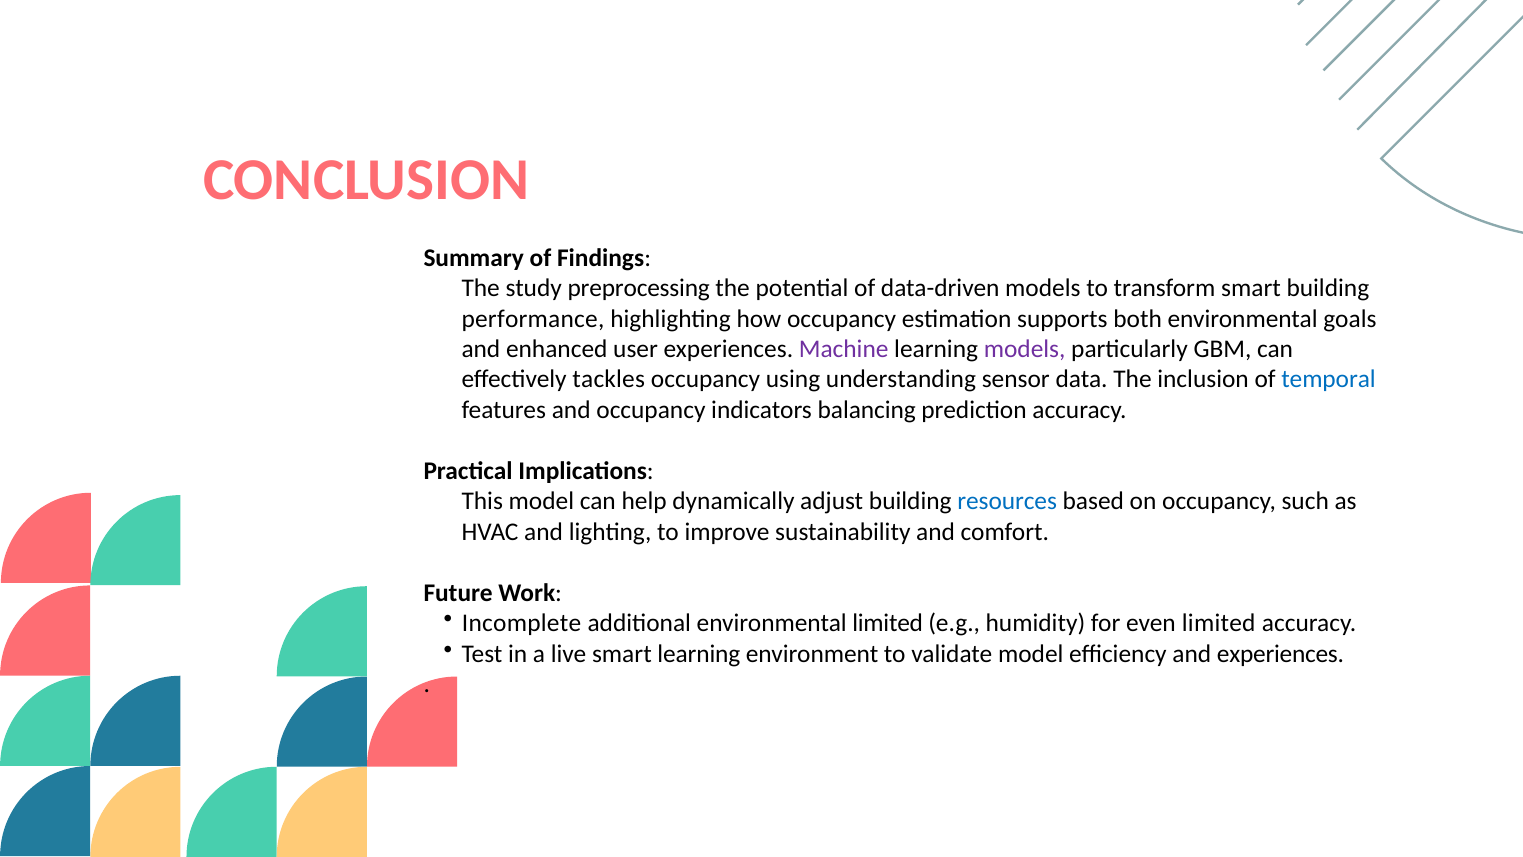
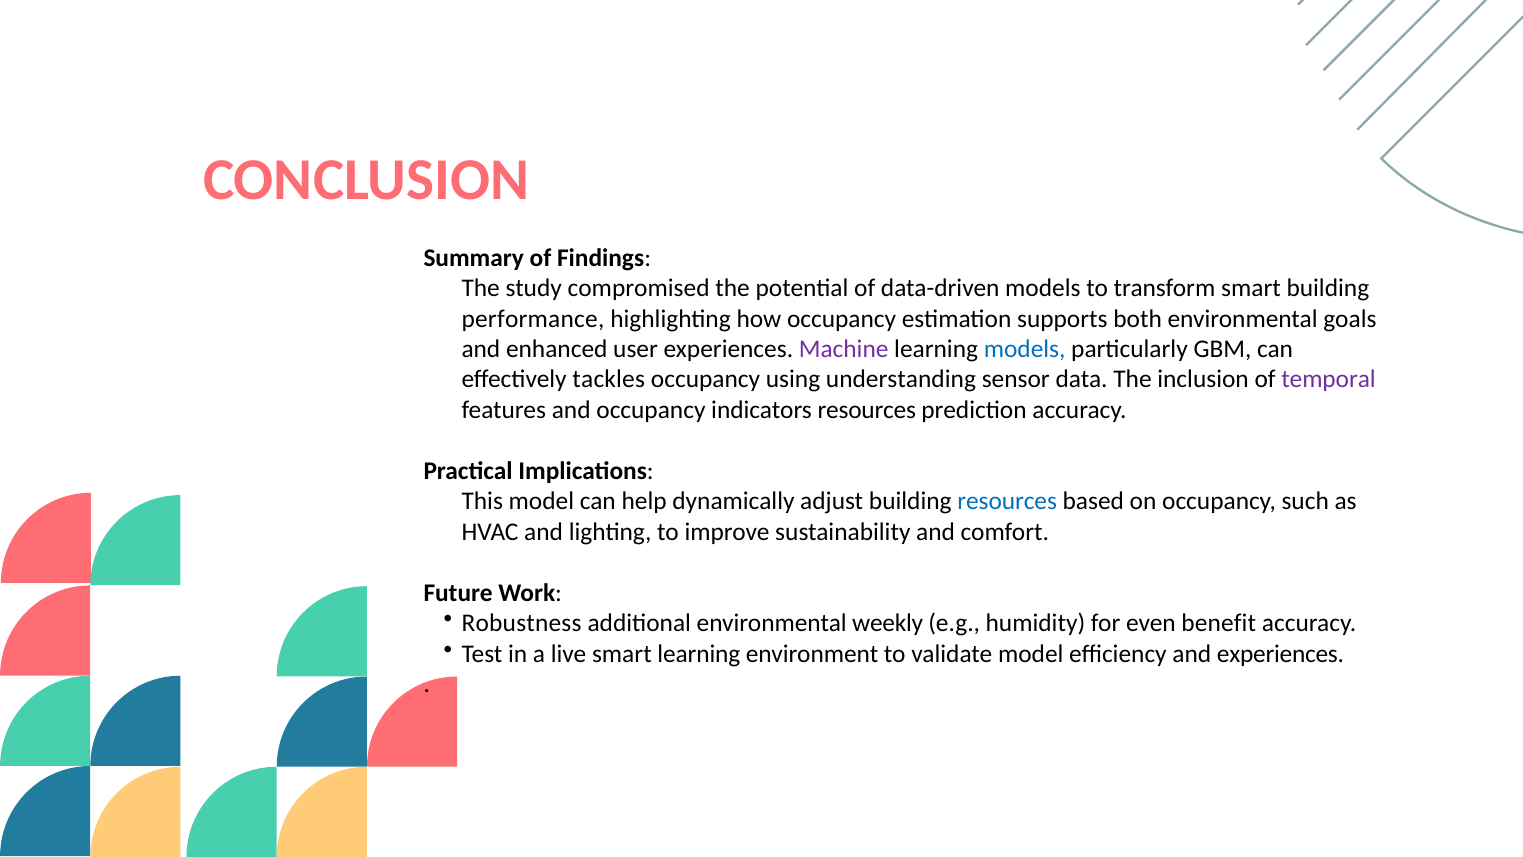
preprocessing: preprocessing -> compromised (639, 288)
models colour: purple -> blue (1025, 349)
temporal colour: blue -> purple (1328, 379)
indicators balancing: balancing -> resources (867, 410)
Incomplete: Incomplete -> Robustness (522, 623)
environmental limited: limited -> weekly (888, 623)
even limited: limited -> benefit (1219, 623)
